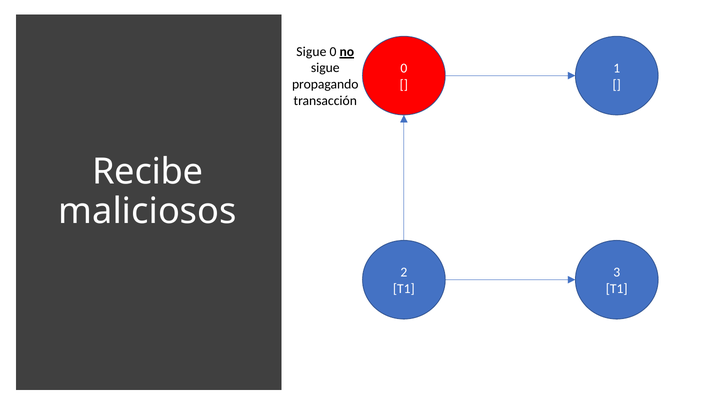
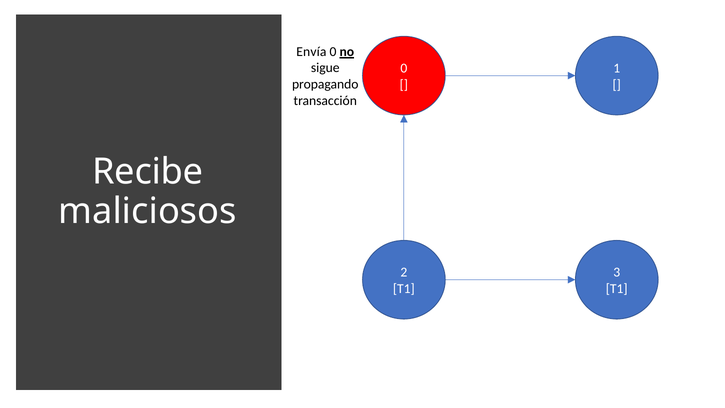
Sigue: Sigue -> Envía (311, 52)
